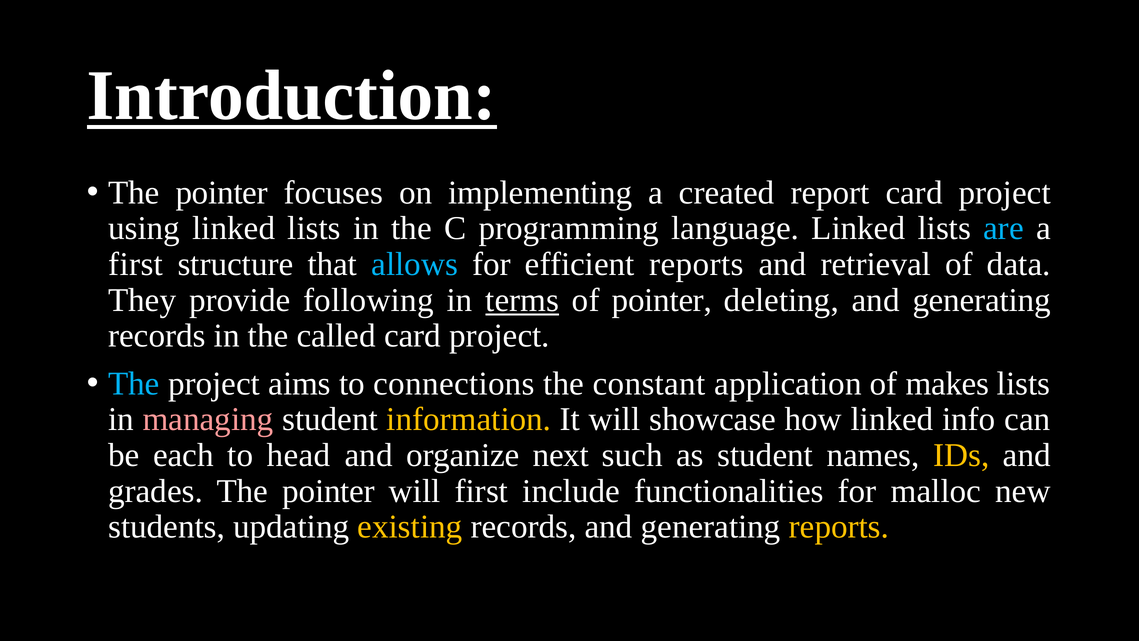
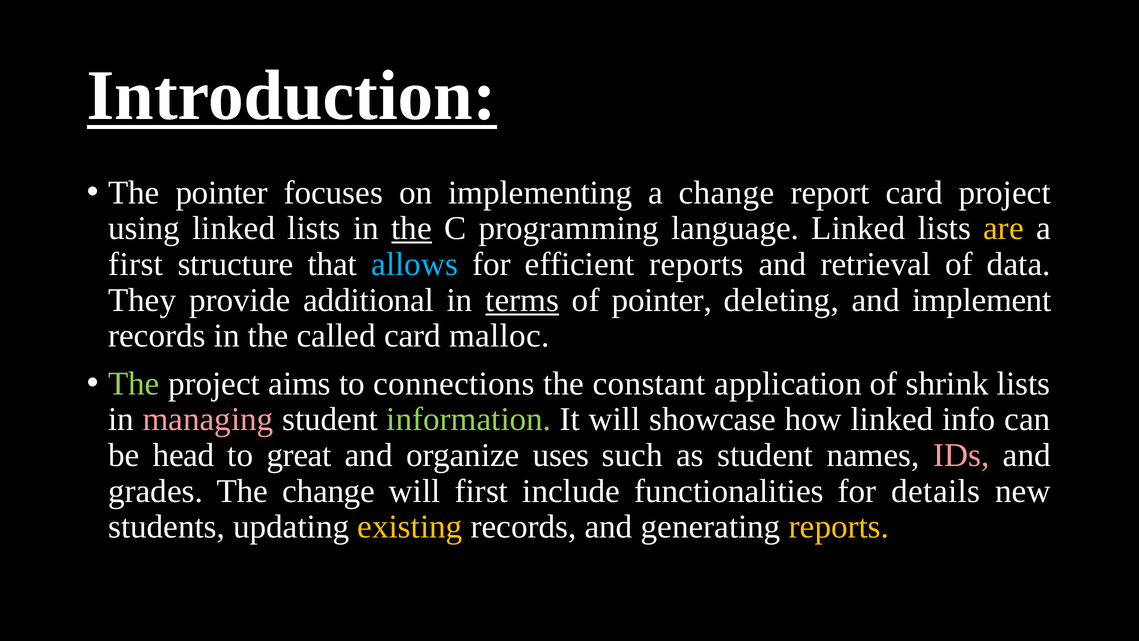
a created: created -> change (727, 193)
the underline: none -> present (412, 228)
are colour: light blue -> yellow (1004, 228)
following: following -> additional (369, 300)
deleting and generating: generating -> implement (982, 300)
project: project -> malloc (499, 336)
The colour: light blue -> light green (134, 383)
makes: makes -> shrink (947, 383)
information colour: yellow -> light green (469, 419)
each: each -> head (184, 455)
head: head -> great (299, 455)
next: next -> uses (561, 455)
IDs colour: yellow -> pink (961, 455)
grades The pointer: pointer -> change (329, 491)
malloc: malloc -> details (936, 491)
